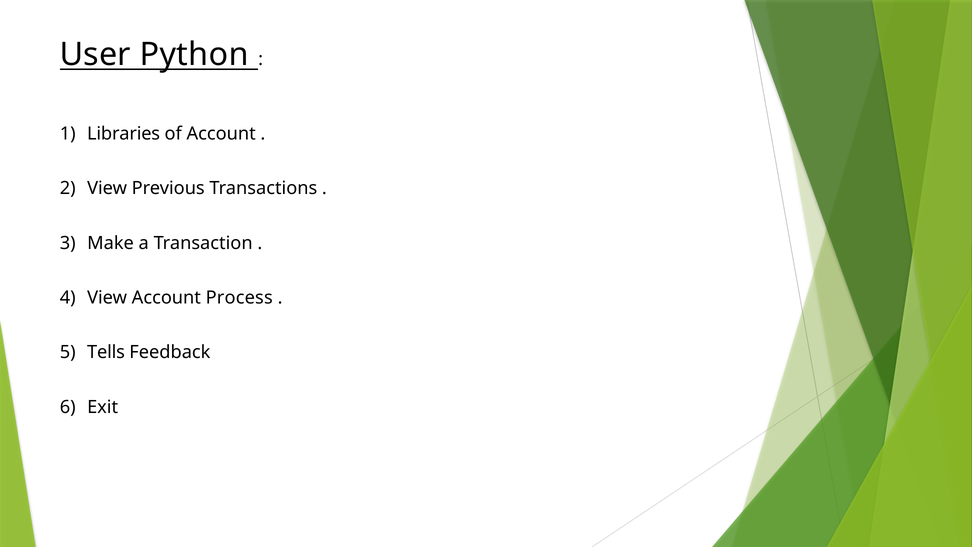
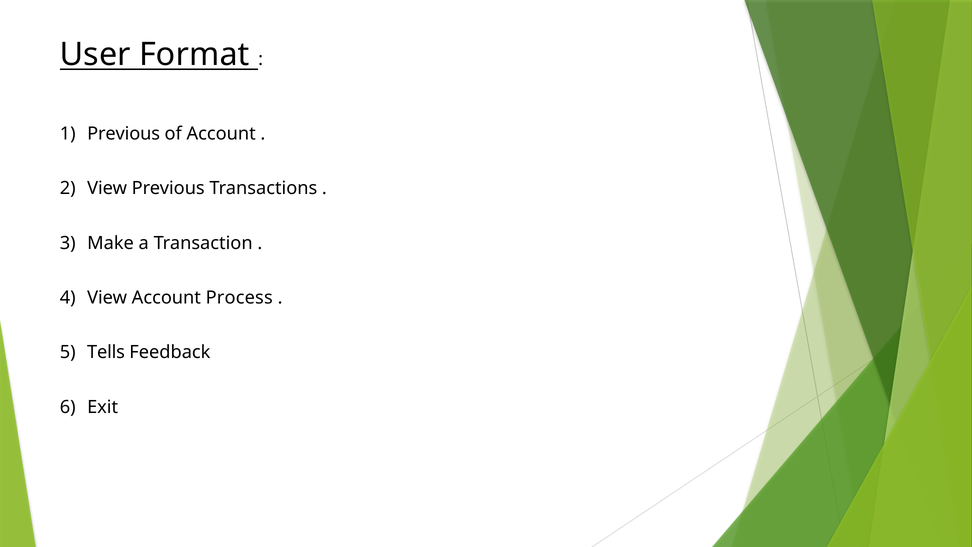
Python: Python -> Format (194, 54)
Libraries: Libraries -> Previous (124, 134)
